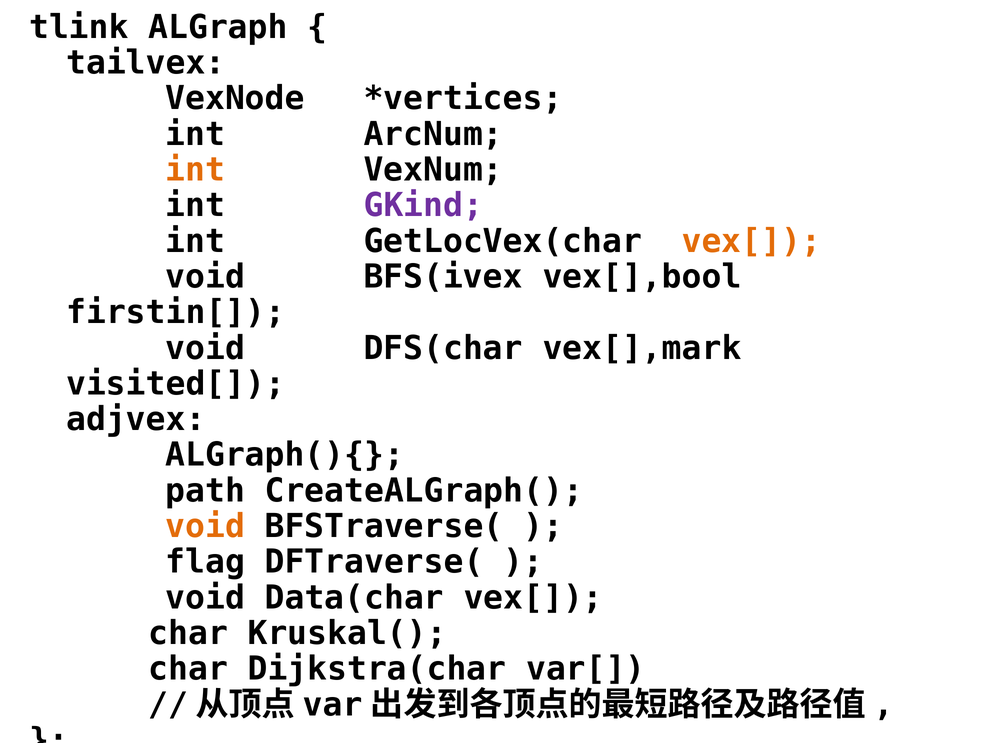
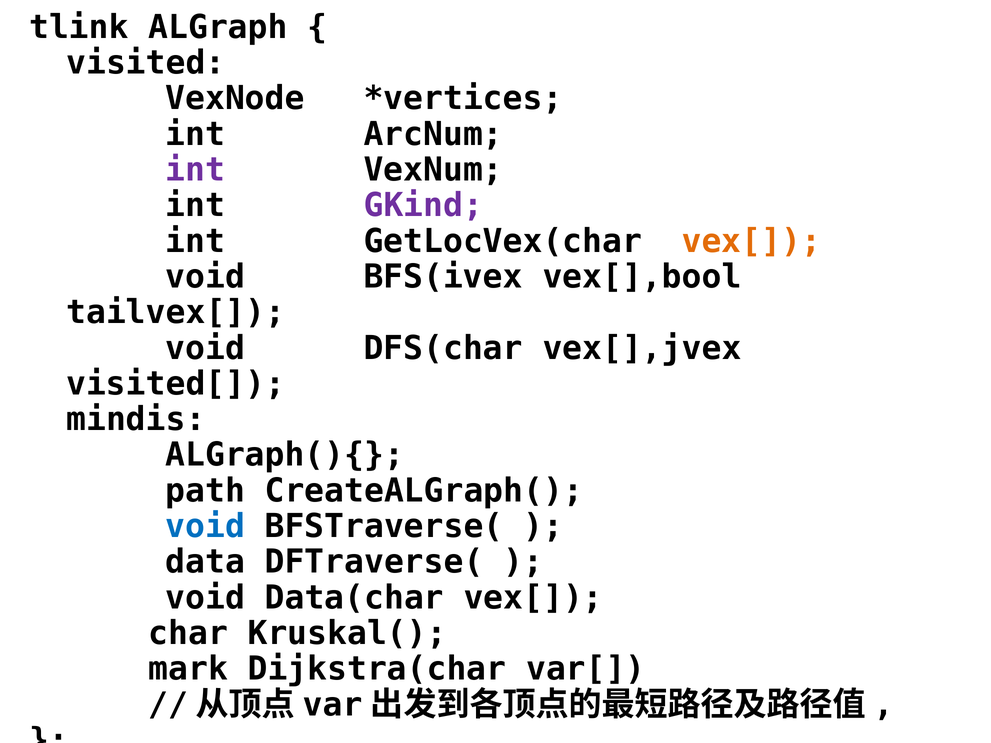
tailvex: tailvex -> visited (146, 63)
int colour: orange -> purple (195, 170)
firstin[: firstin[ -> tailvex[ (176, 313)
vex[],mark: vex[],mark -> vex[],jvex (642, 348)
adjvex: adjvex -> mindis (136, 420)
void colour: orange -> blue (205, 527)
flag: flag -> data (205, 562)
char: char -> mark (188, 669)
